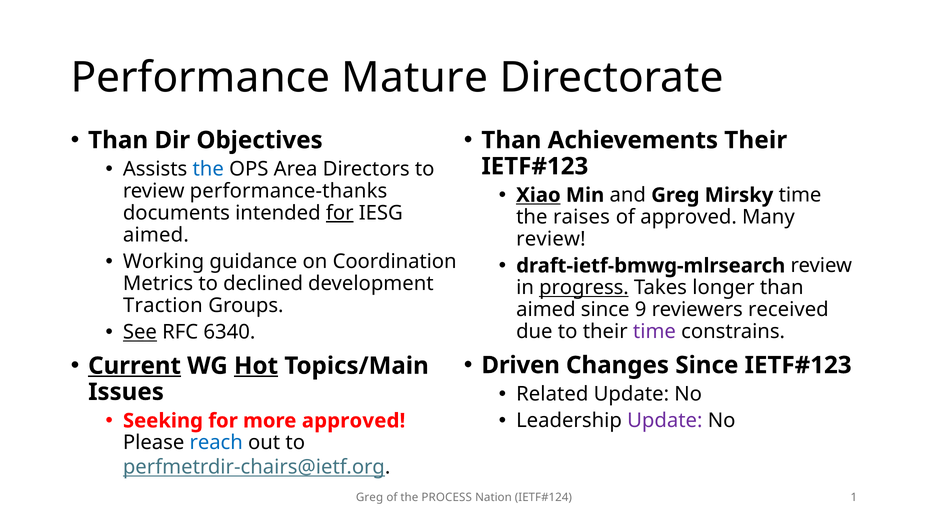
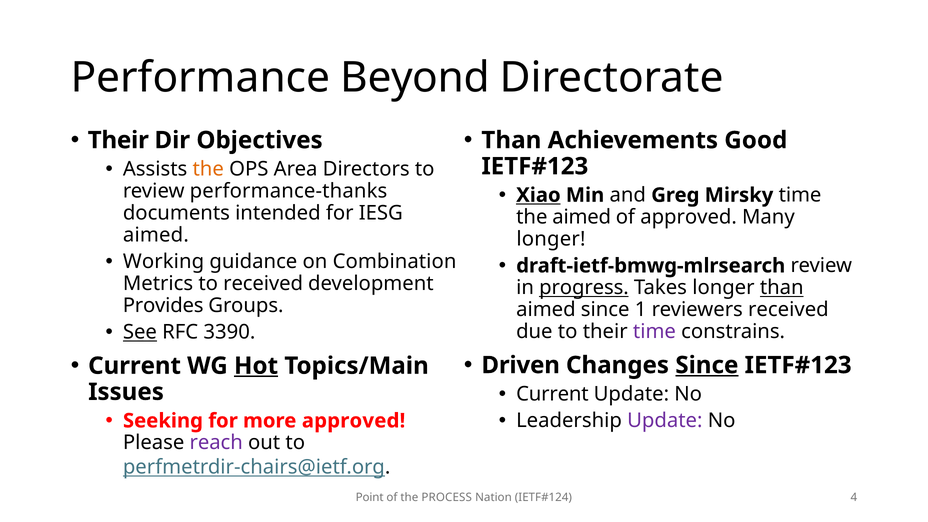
Mature: Mature -> Beyond (415, 78)
Than: Than -> Their (118, 140)
Achievements Their: Their -> Good (756, 140)
the colour: blue -> orange (208, 169)
for underline: present -> none (340, 213)
the raises: raises -> aimed (582, 217)
review: review -> longer (551, 239)
Coordination: Coordination -> Combination (395, 262)
to declined: declined -> received (263, 284)
than underline: none -> present (782, 288)
Traction: Traction -> Provides (163, 305)
9: 9 -> 1 (641, 310)
6340: 6340 -> 3390 (229, 332)
Since underline: none -> present (707, 365)
Current underline: present -> none (135, 366)
Related: Related -> Current (552, 394)
reach colour: blue -> purple (216, 443)
Greg: Greg -> Point (370, 498)
1: 1 -> 4 (854, 498)
